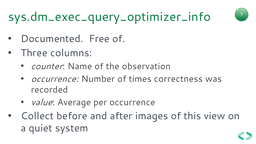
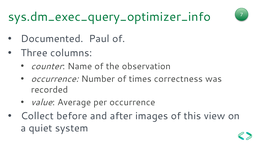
Free: Free -> Paul (99, 39)
